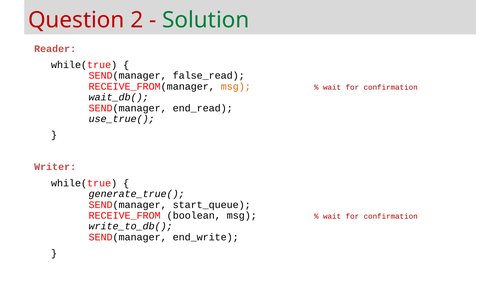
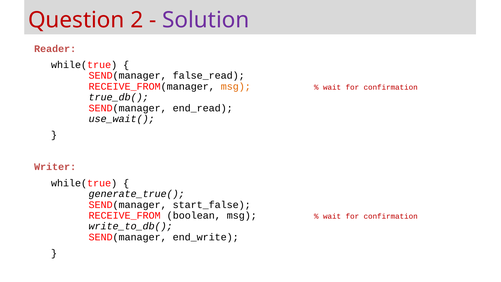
Solution colour: green -> purple (206, 20)
wait_db(: wait_db( -> true_db( (119, 97)
use_true(: use_true( -> use_wait( (122, 119)
start_queue: start_queue -> start_false (212, 205)
